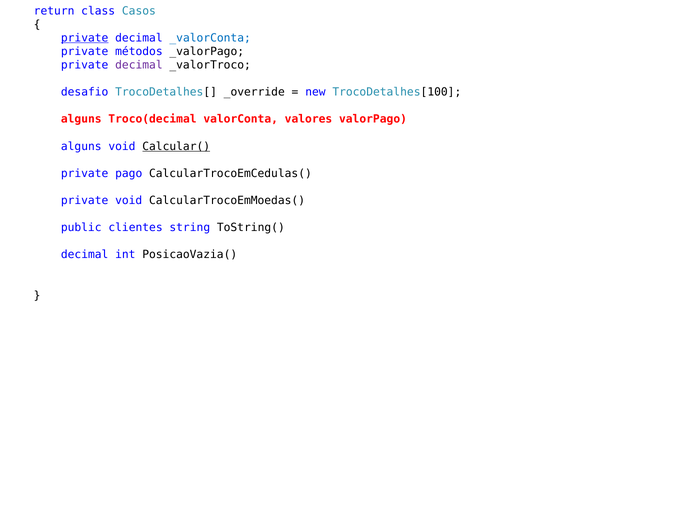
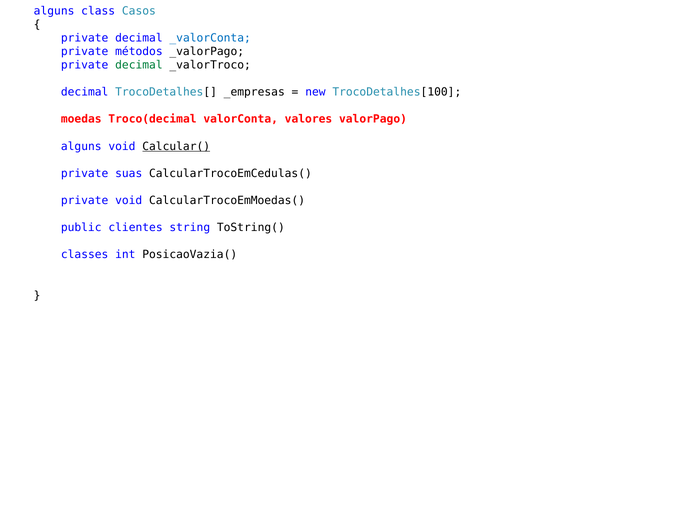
return: return -> alguns (54, 11)
private underline: present -> none (85, 38)
decimal colour: purple -> green (139, 65)
desafio: desafio -> decimal (85, 92)
_override: _override -> _empresas (254, 92)
alguns: alguns -> moedas (81, 119)
pago: pago -> suas (129, 173)
decimal: decimal -> classes (85, 255)
